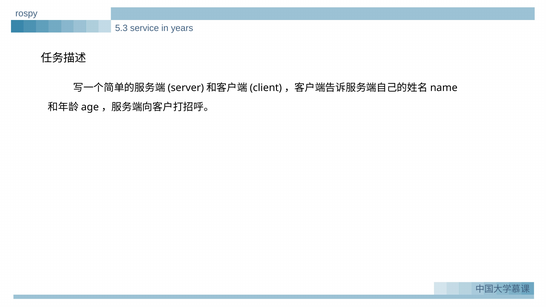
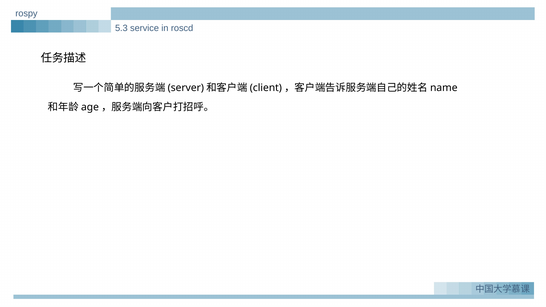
years: years -> roscd (182, 28)
